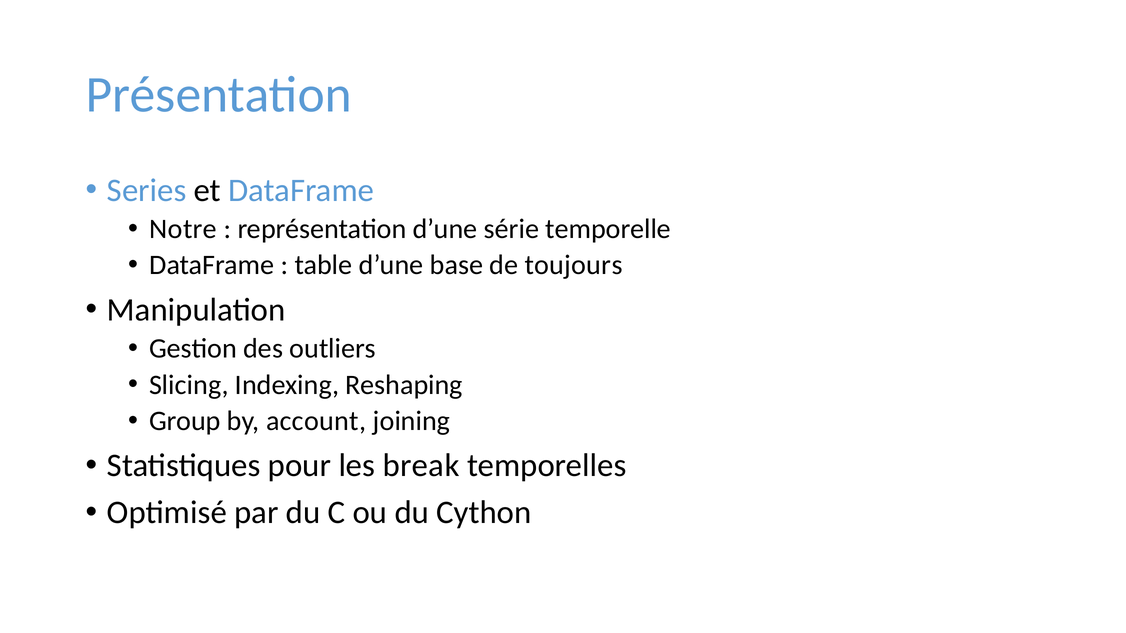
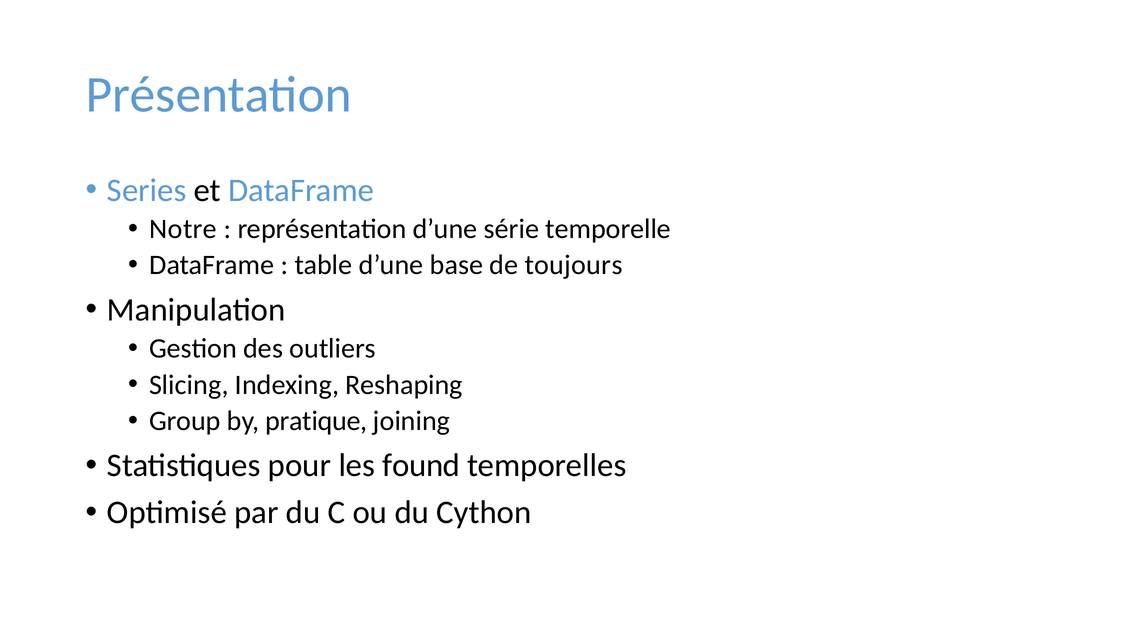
account: account -> pratique (316, 421)
break: break -> found (421, 466)
